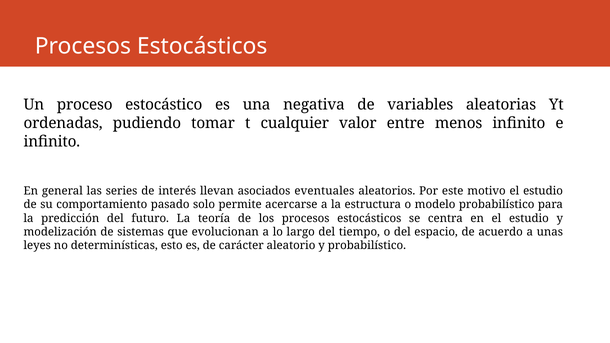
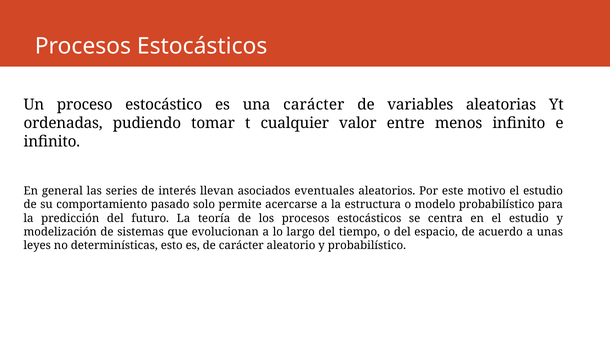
una negativa: negativa -> carácter (314, 105)
